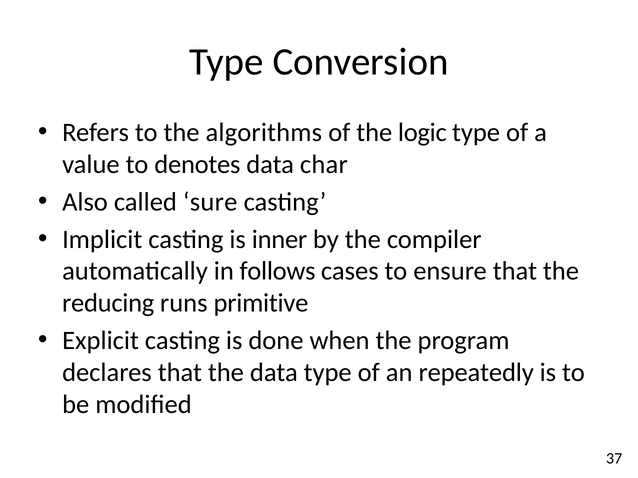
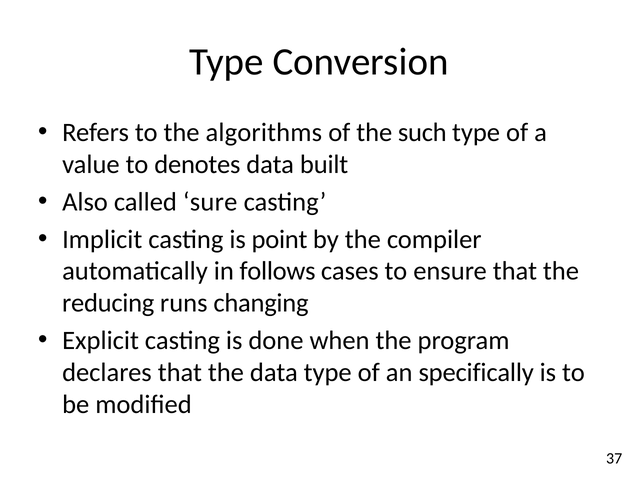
logic: logic -> such (422, 133)
char: char -> built (324, 164)
inner: inner -> point (280, 240)
primitive: primitive -> changing (261, 303)
repeatedly: repeatedly -> specifically (476, 373)
